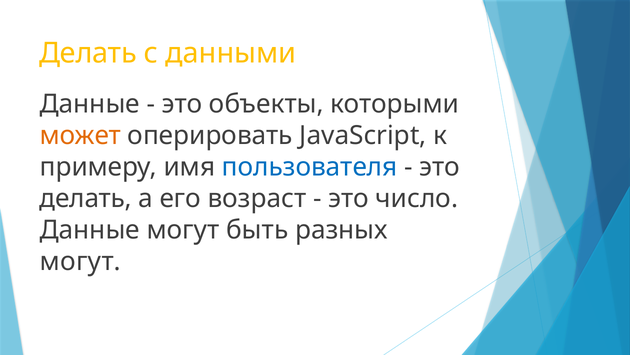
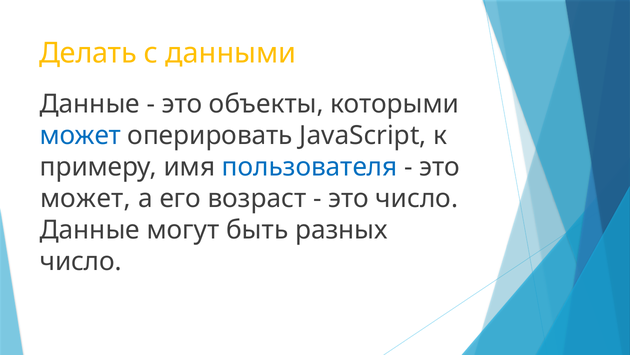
может colour: orange -> blue (80, 135)
делать: делать -> может (85, 198)
могут: могут -> число (81, 261)
